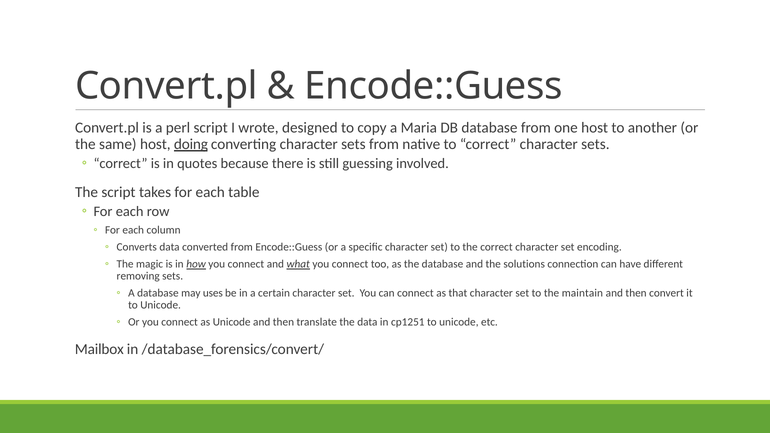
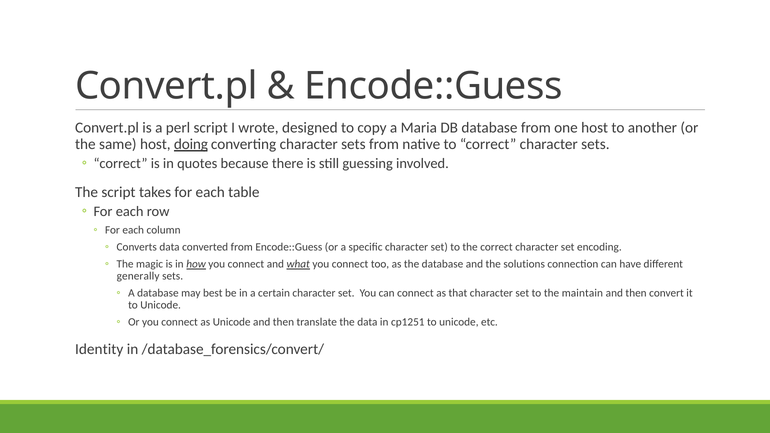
removing: removing -> generally (138, 276)
uses: uses -> best (213, 293)
Mailbox: Mailbox -> Identity (99, 349)
